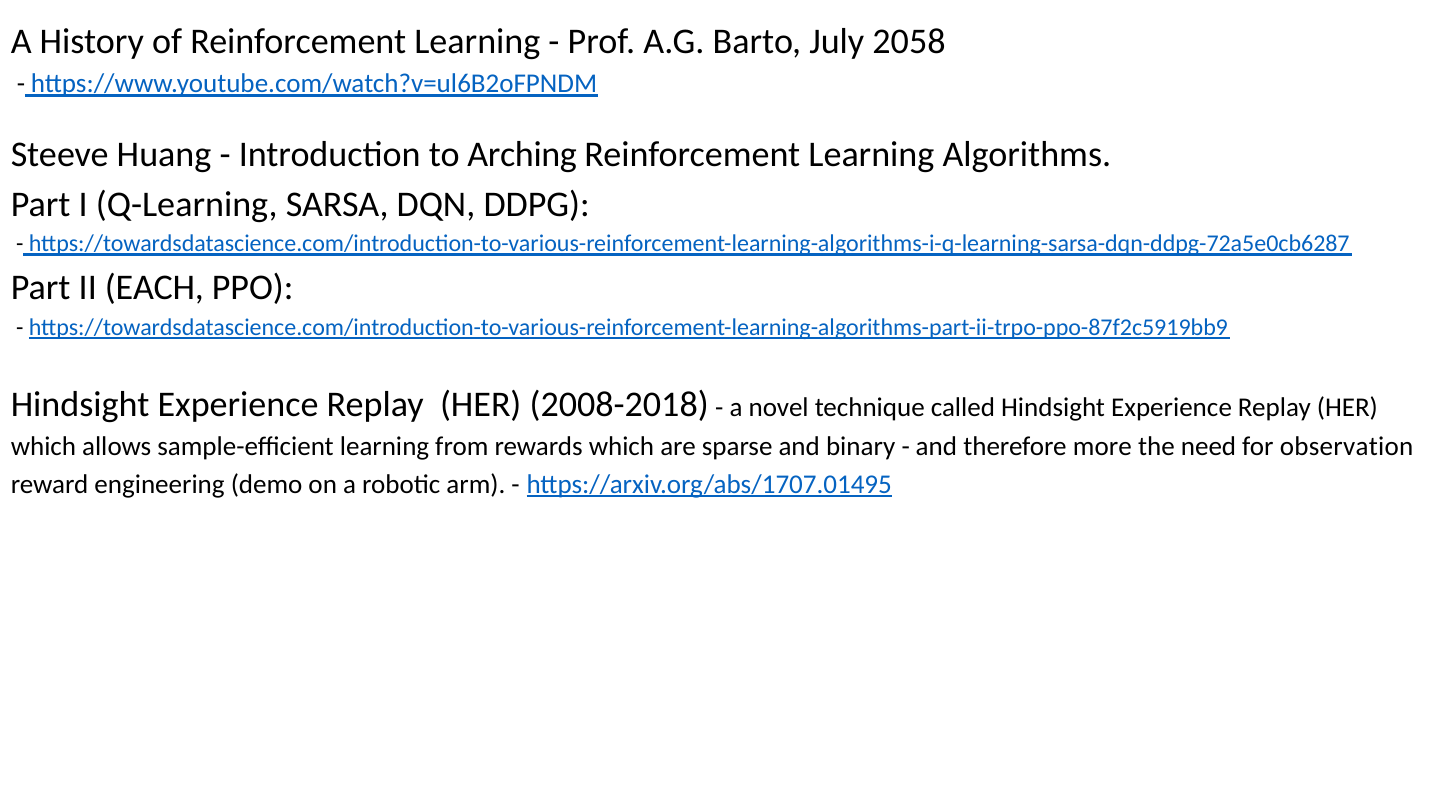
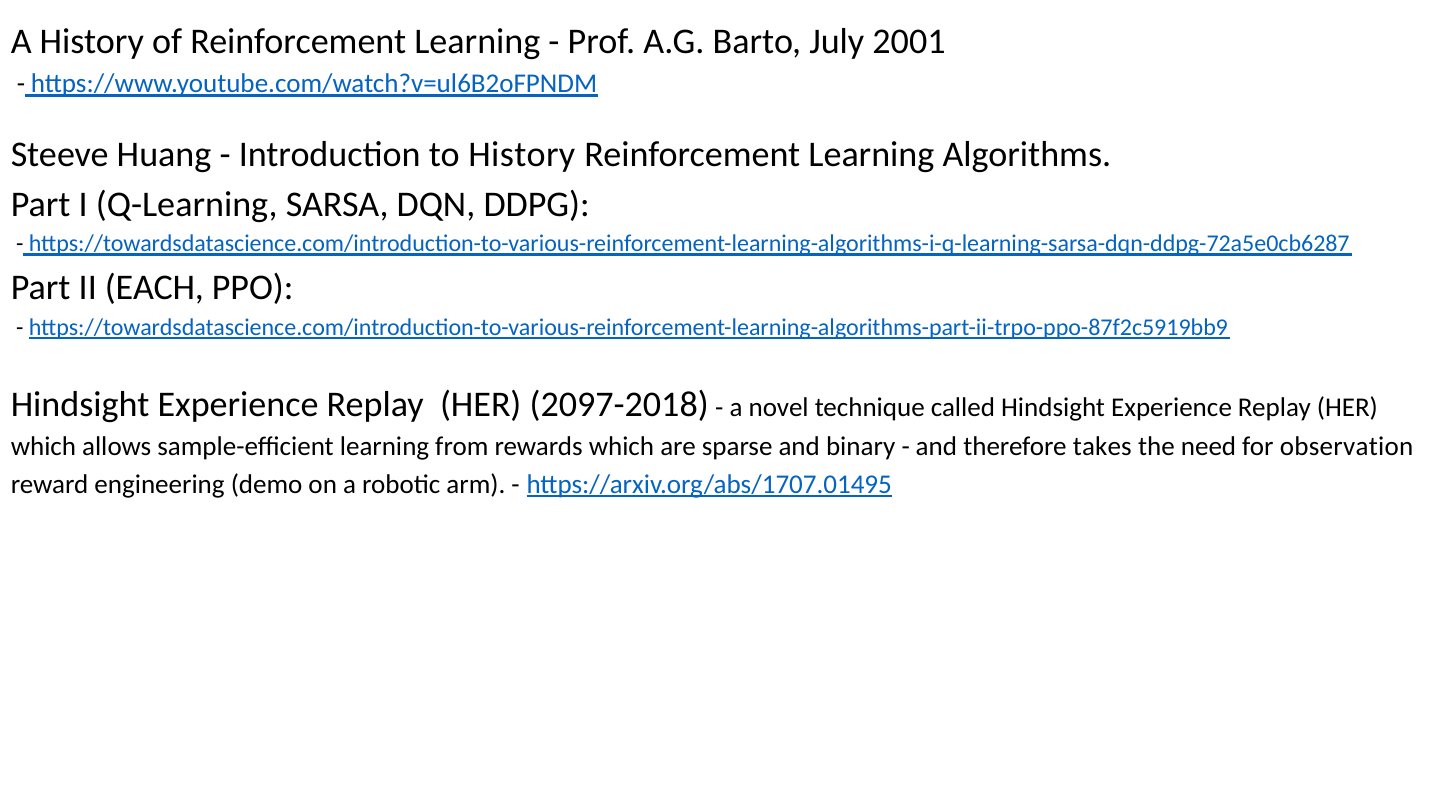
2058: 2058 -> 2001 (909, 41)
to Arching: Arching -> History (522, 154)
2008-2018: 2008-2018 -> 2097-2018 (619, 404)
more: more -> takes (1102, 447)
